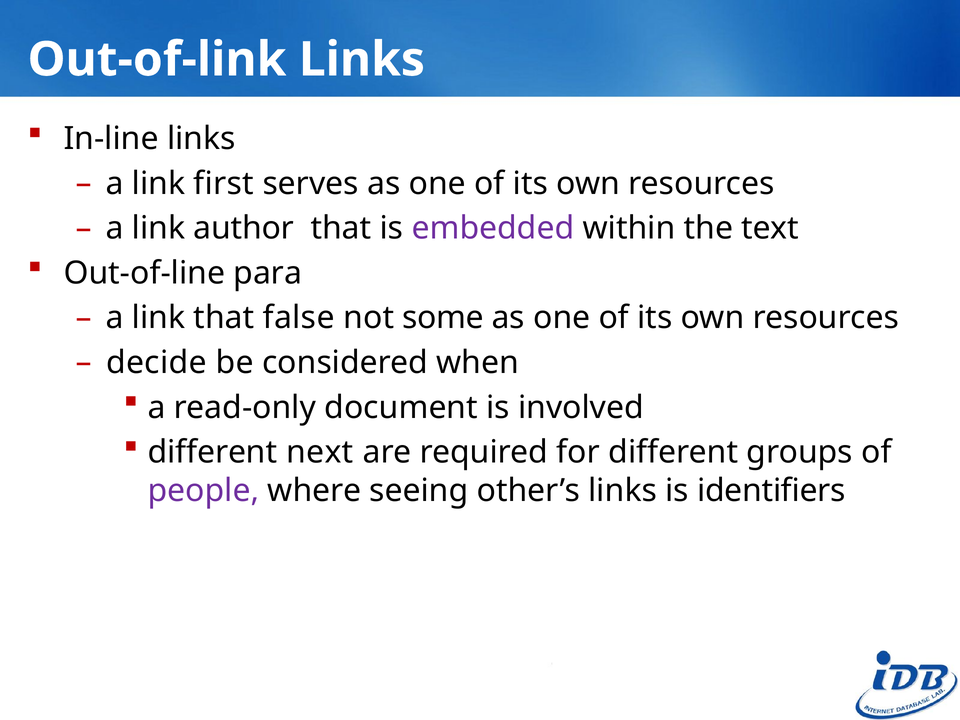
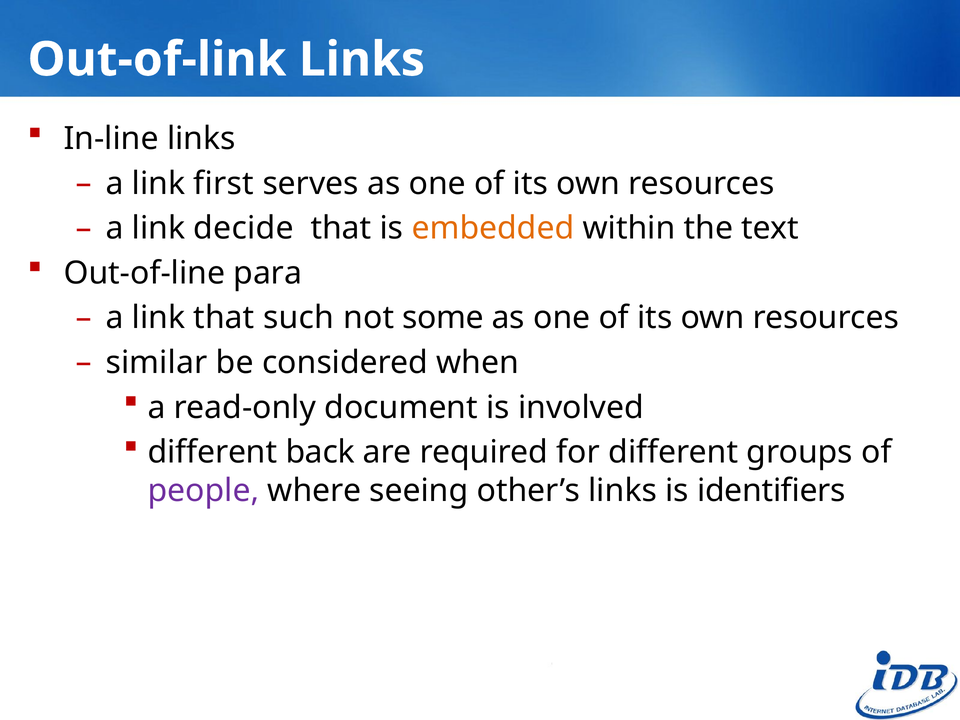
author: author -> decide (244, 228)
embedded colour: purple -> orange (493, 228)
false: false -> such (299, 318)
decide: decide -> similar (157, 363)
next: next -> back (320, 452)
